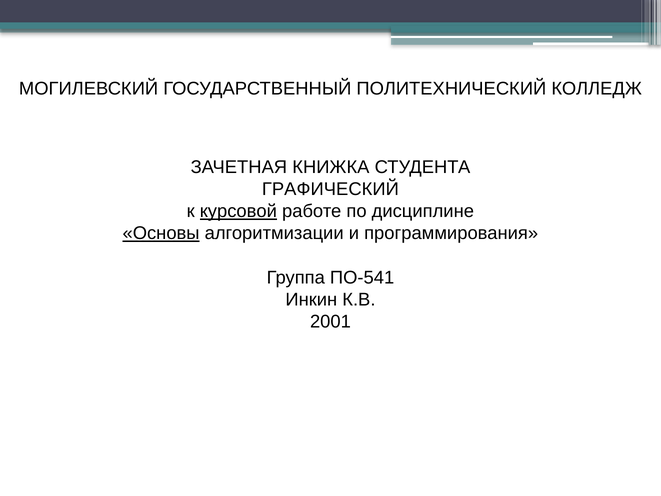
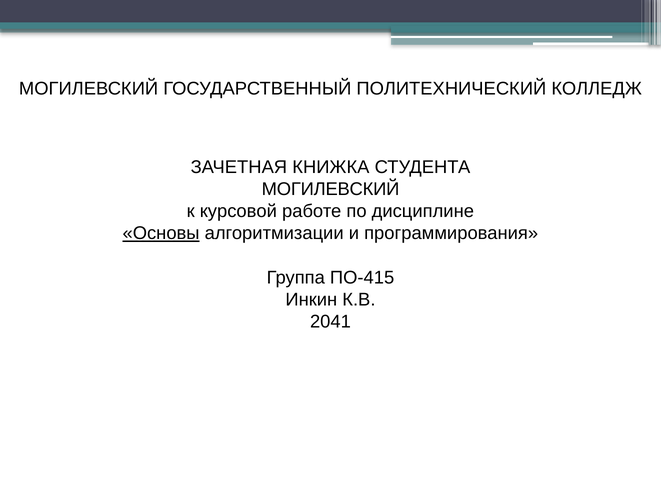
ГРАФИЧЕСКИЙ: ГРАФИЧЕСКИЙ -> МОГИЛЕВСКИЙ (331, 189)
курсовой underline: present -> none (238, 211)
ПО-541: ПО-541 -> ПО-415 (362, 277)
2001: 2001 -> 2041 (330, 321)
